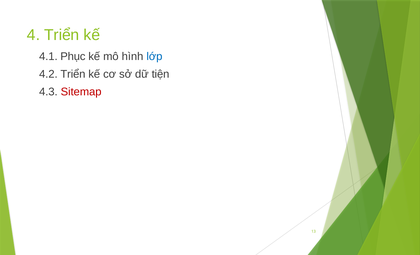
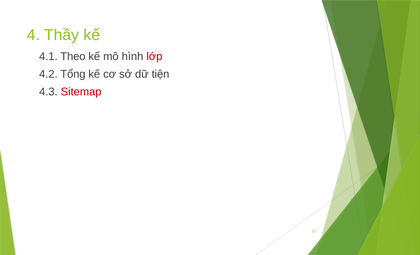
4 Triển: Triển -> Thầy (62, 35)
Phục: Phục -> Theo (73, 57)
lớp colour: blue -> red (154, 57)
4.2 Triển: Triển -> Tổng (73, 74)
